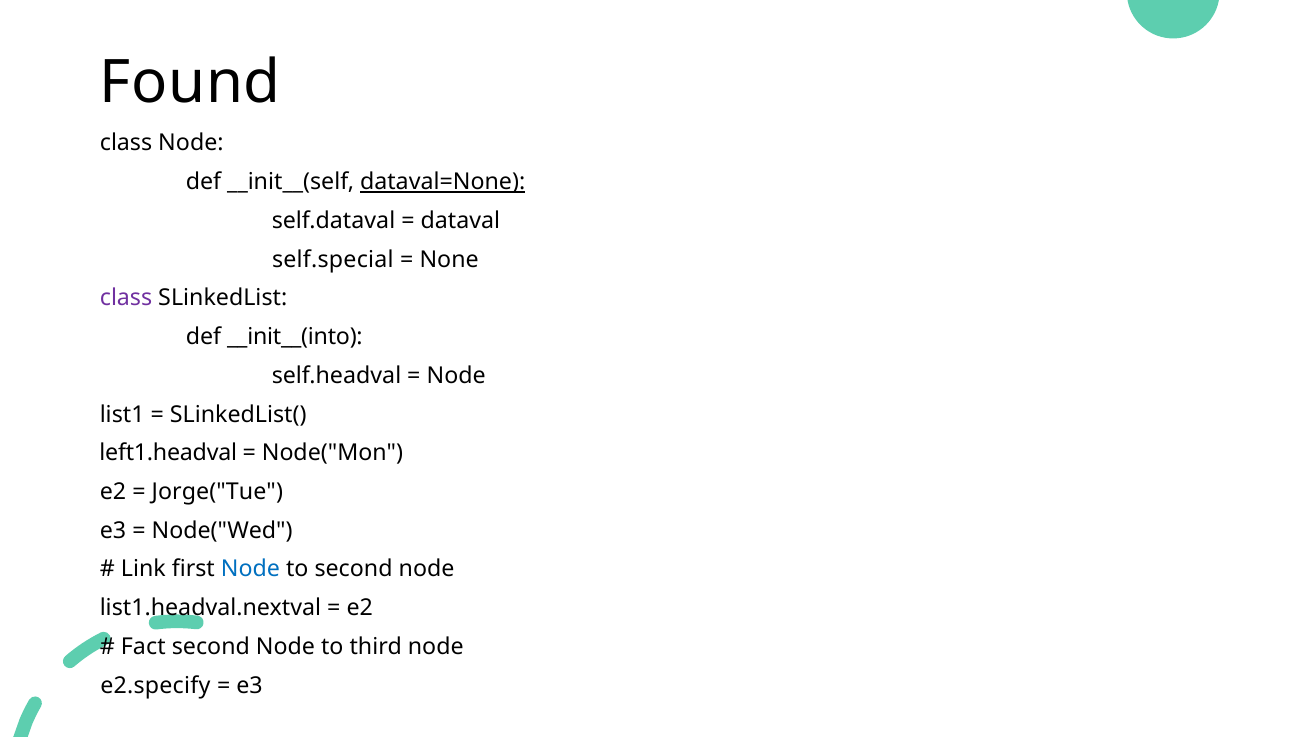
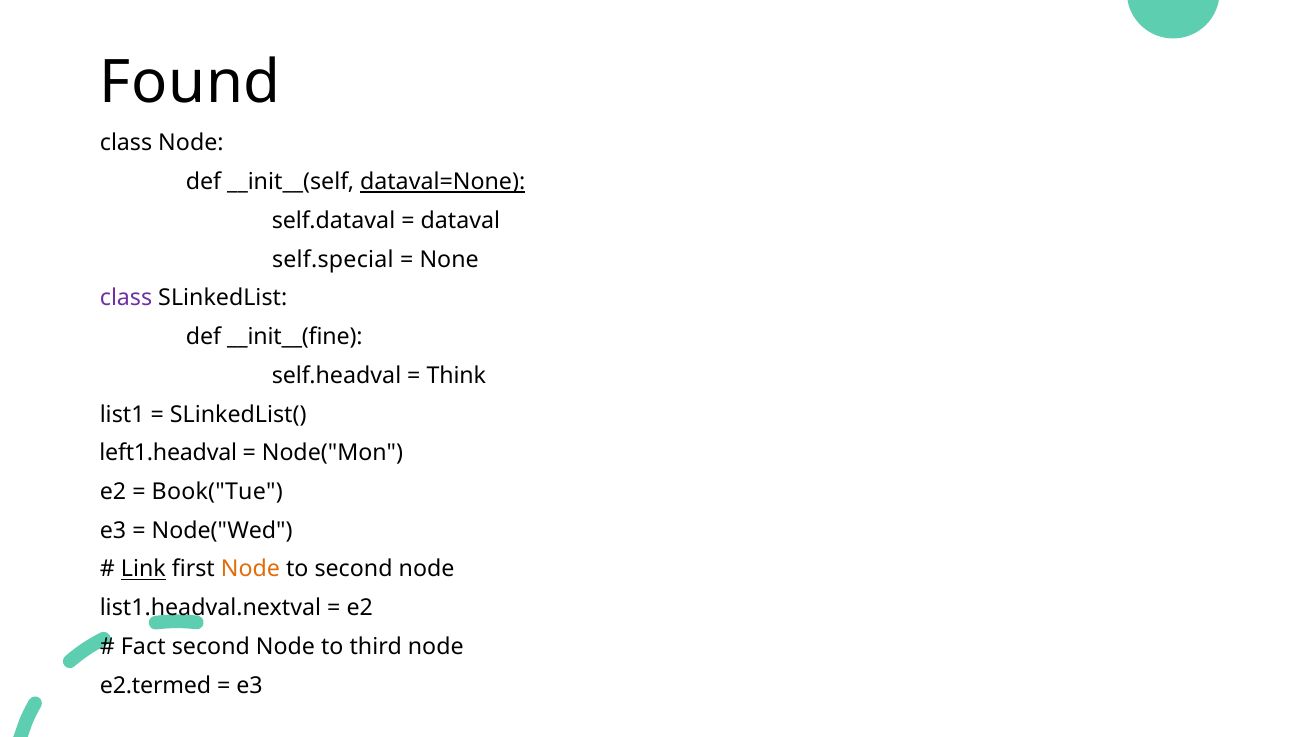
__init__(into: __init__(into -> __init__(fine (295, 337)
Node: Node -> Think (456, 376)
Jorge("Tue: Jorge("Tue -> Book("Tue (217, 492)
Link underline: none -> present (143, 569)
Node colour: blue -> orange (250, 569)
e2.specify: e2.specify -> e2.termed (156, 685)
